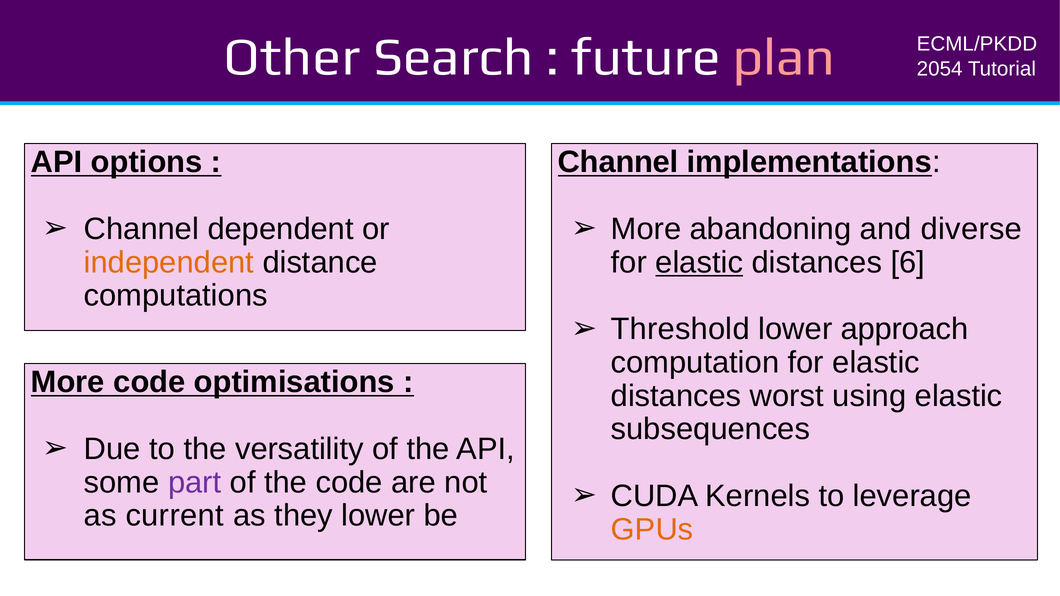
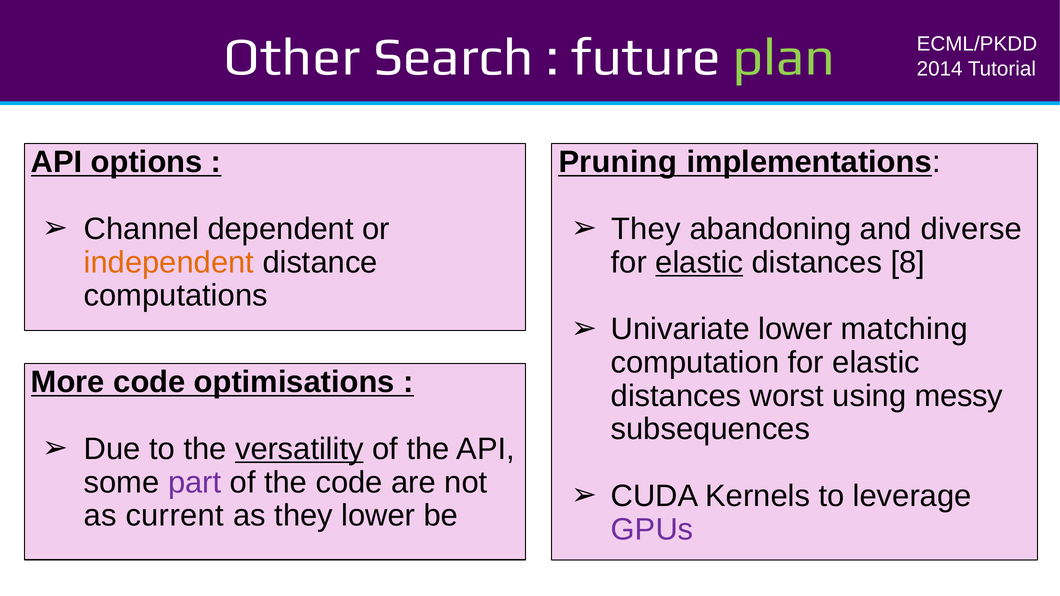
plan colour: pink -> light green (784, 57)
2054: 2054 -> 2014 (940, 69)
Channel: Channel -> Pruning (618, 162)
More: More -> They (646, 229)
6: 6 -> 8 (908, 263)
Threshold: Threshold -> Univariate (680, 329)
approach: approach -> matching (904, 329)
using elastic: elastic -> messy (959, 396)
versatility underline: none -> present (299, 449)
GPUs colour: orange -> purple (652, 530)
